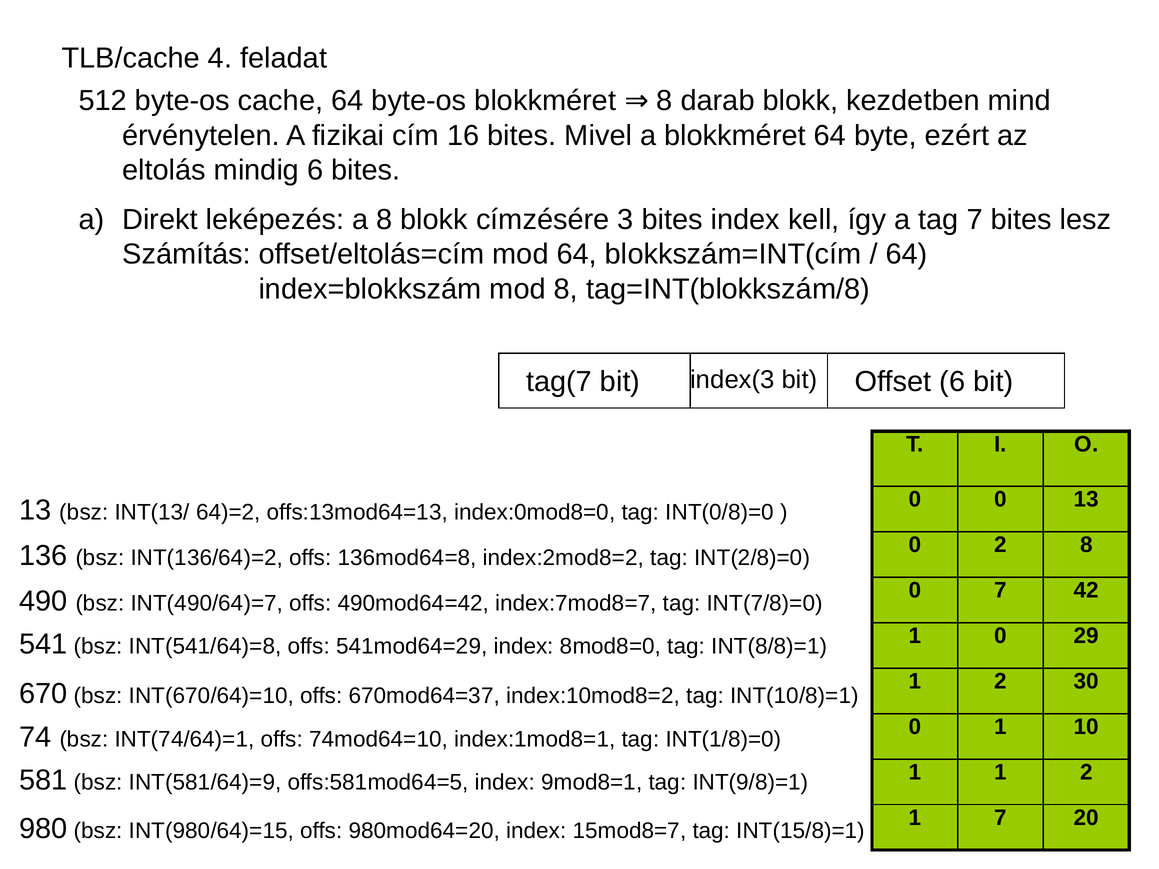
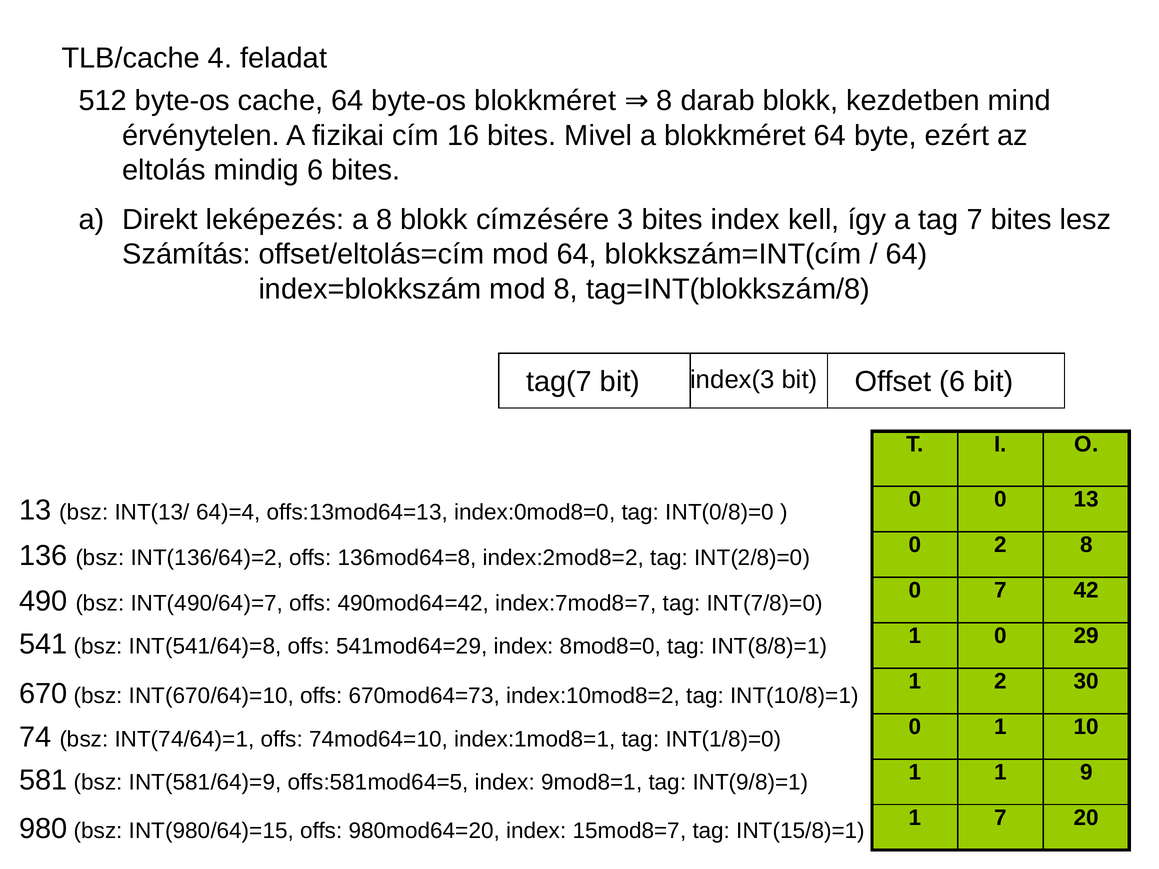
64)=2: 64)=2 -> 64)=4 (228, 513)
670mod64=37: 670mod64=37 -> 670mod64=73 (424, 696)
1 1 2: 2 -> 9 (1086, 772)
